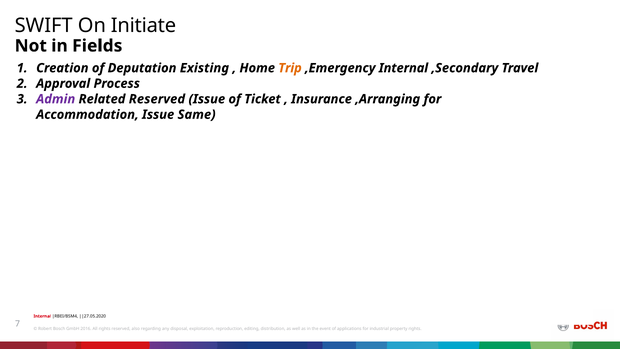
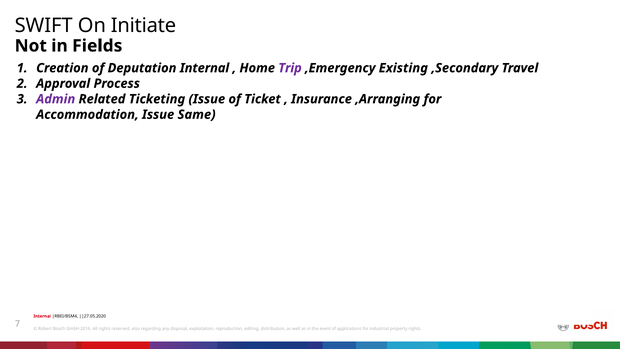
Deputation Existing: Existing -> Internal (205, 68)
Trip colour: orange -> purple (290, 68)
,Emergency Internal: Internal -> Existing (403, 68)
Related Reserved: Reserved -> Ticketing (157, 99)
